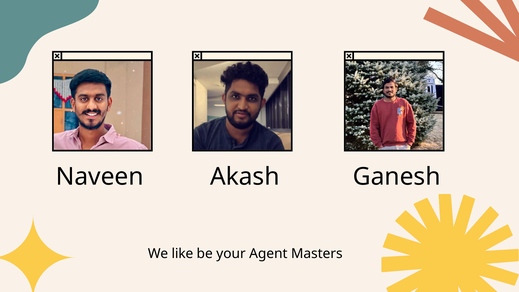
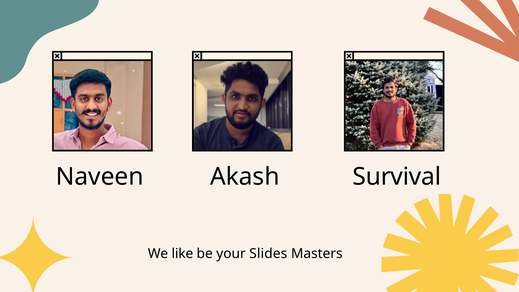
Ganesh: Ganesh -> Survival (397, 177)
Agent: Agent -> Slides (268, 253)
